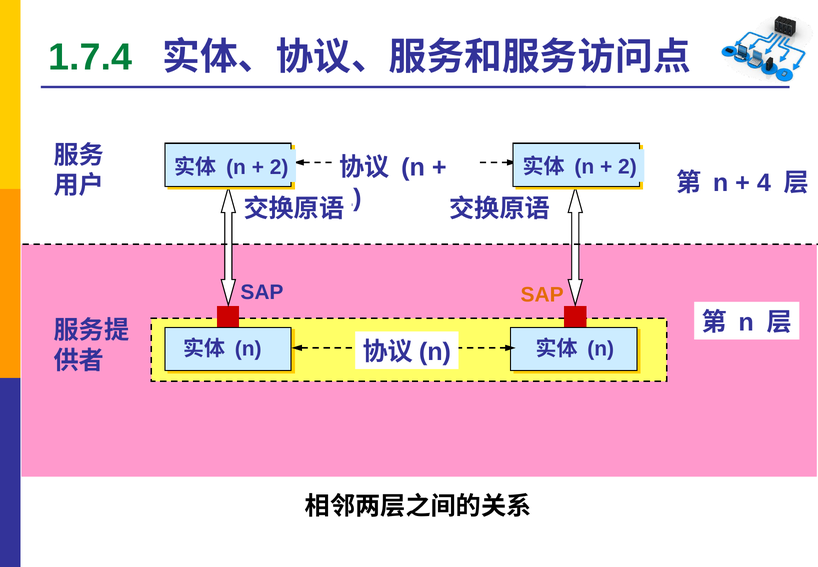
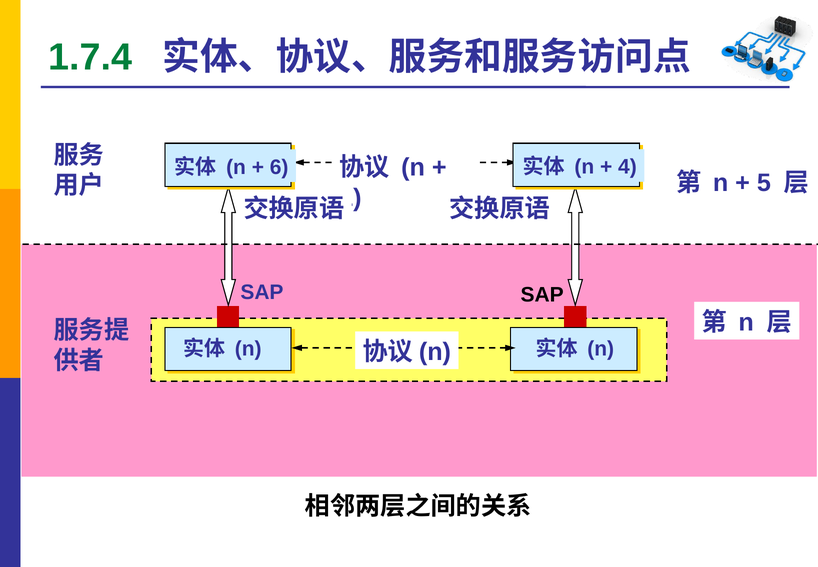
2: 2 -> 4 (627, 167)
2: 2 -> 6 (279, 167)
4: 4 -> 5 (764, 183)
SAP colour: orange -> black (542, 294)
